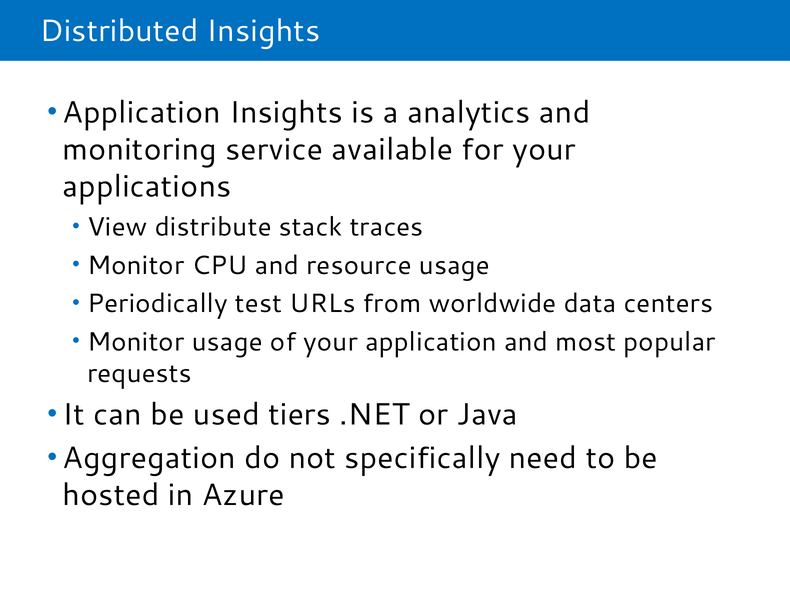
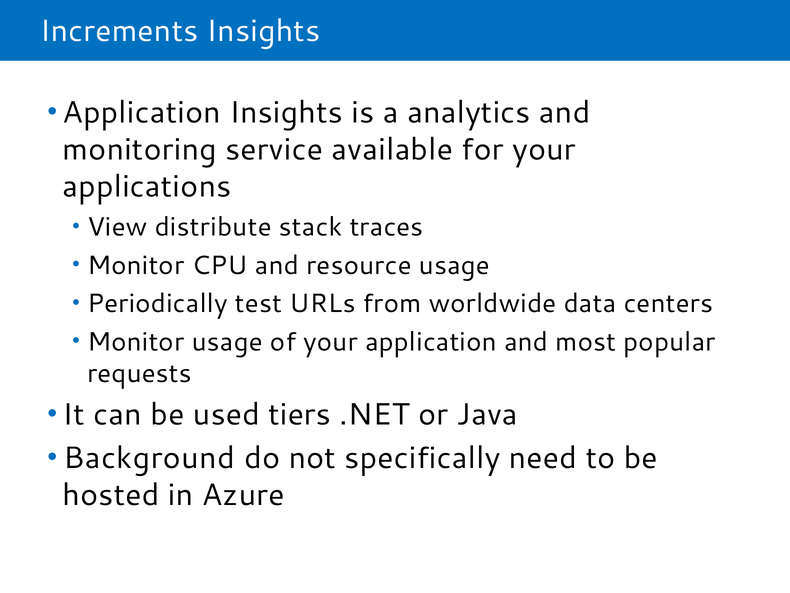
Distributed: Distributed -> Increments (119, 31)
Aggregation: Aggregation -> Background (149, 458)
